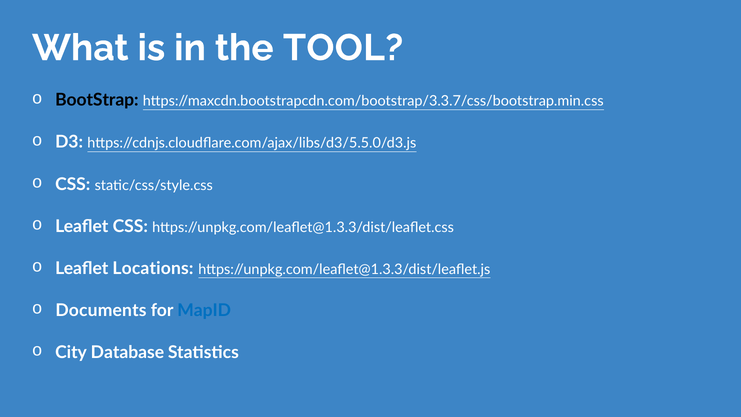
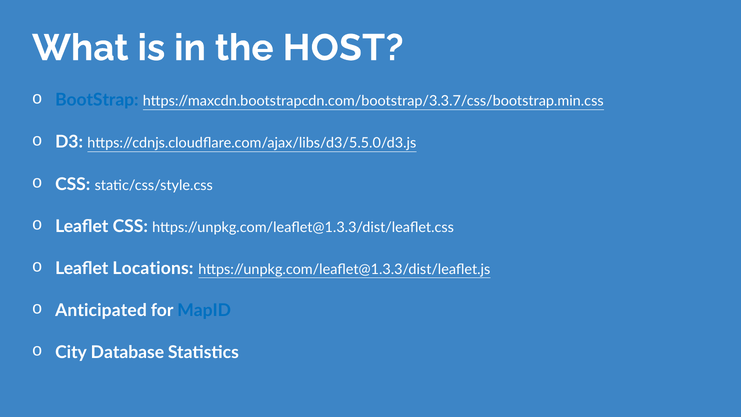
TOOL: TOOL -> HOST (343, 48)
BootStrap colour: black -> blue (97, 100)
Documents: Documents -> Anticipated (101, 310)
